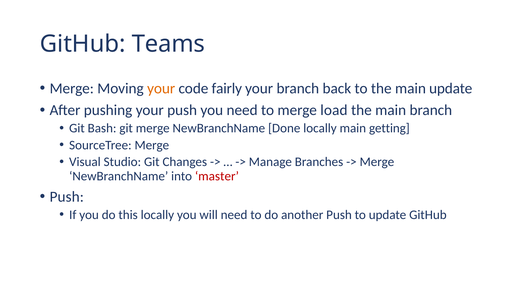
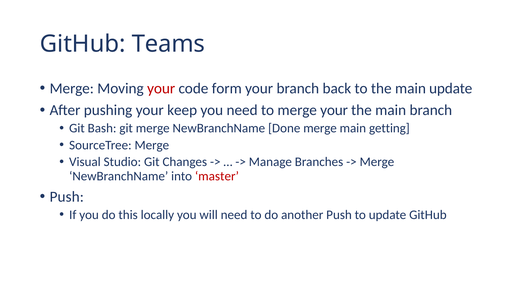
your colour: orange -> red (161, 88)
fairly: fairly -> form (227, 88)
your push: push -> keep (182, 110)
merge load: load -> your (334, 110)
Done locally: locally -> merge (320, 128)
